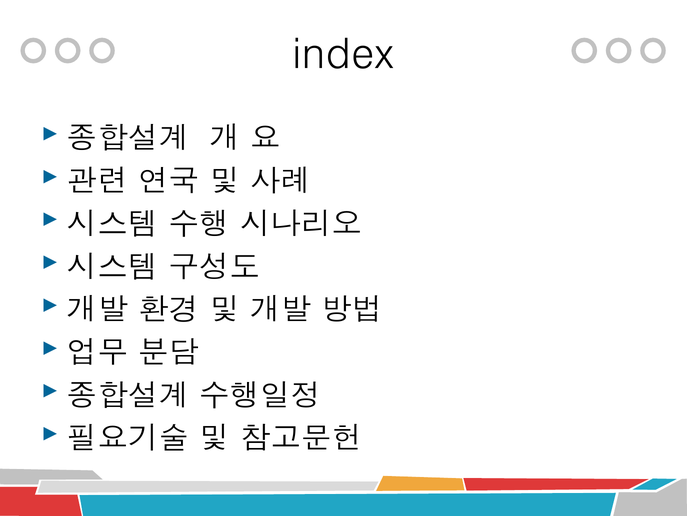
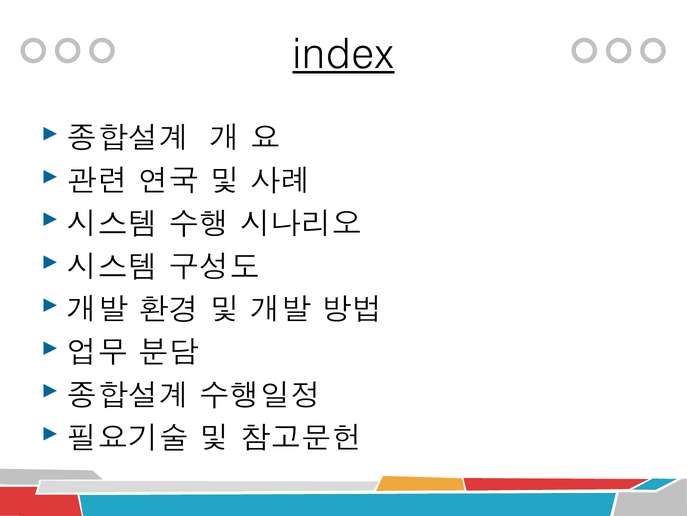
index underline: none -> present (343, 54)
